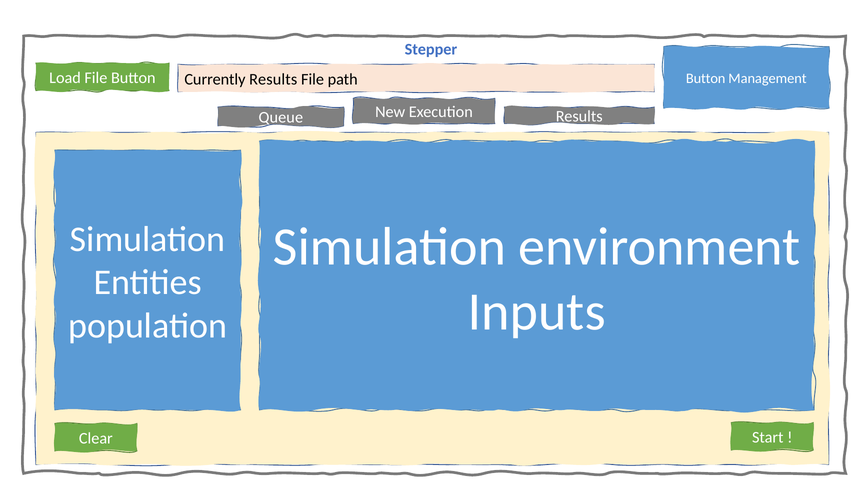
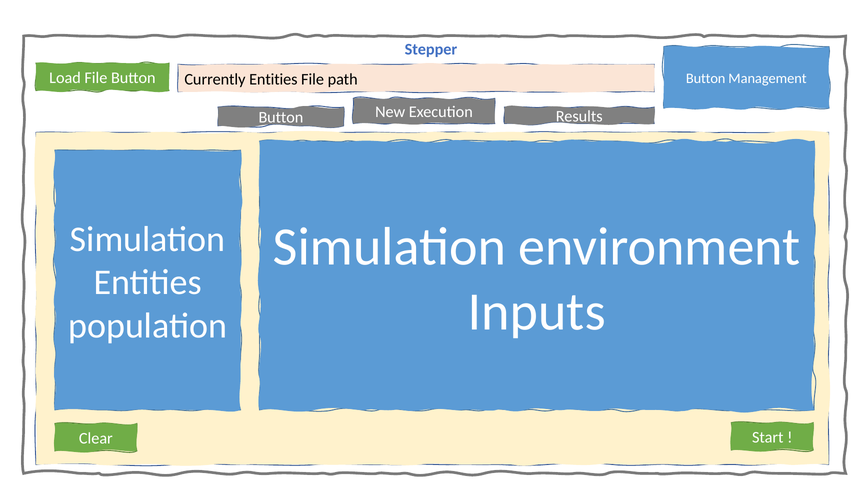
Currently Results: Results -> Entities (273, 79)
Queue: Queue -> Button (281, 117)
